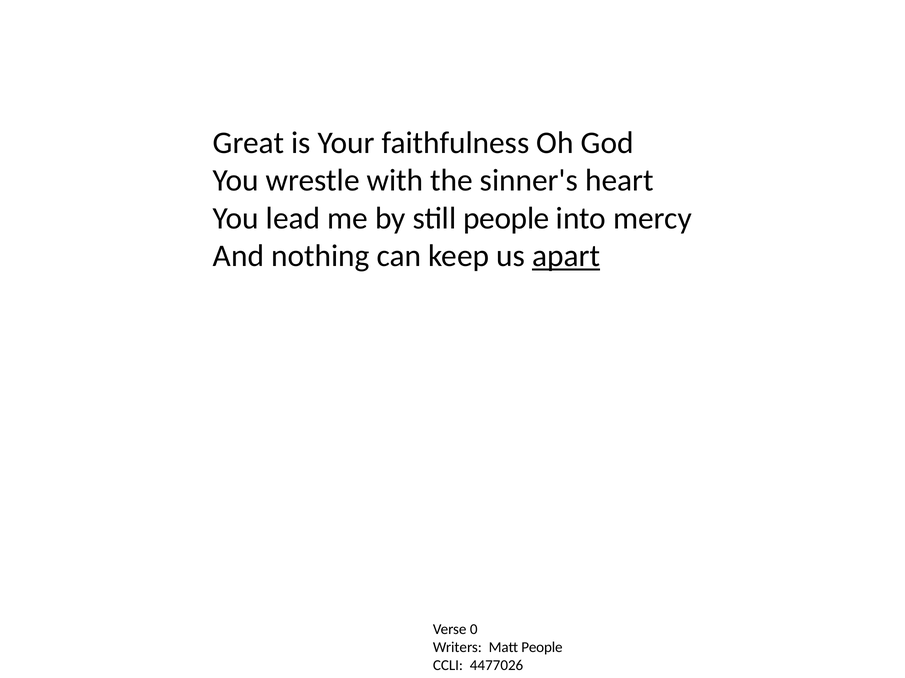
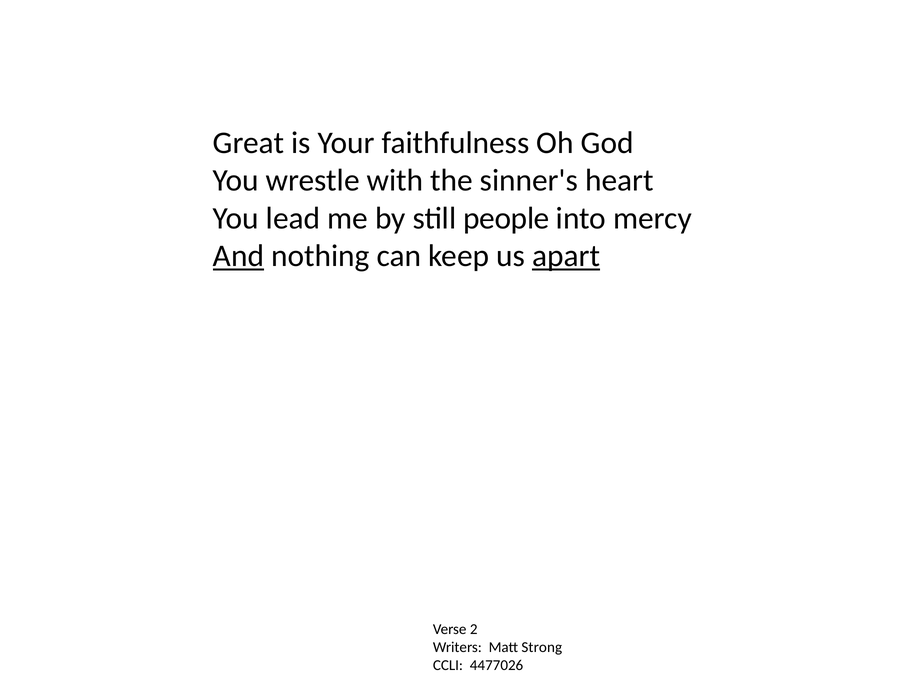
And underline: none -> present (238, 256)
0: 0 -> 2 (474, 630)
Matt People: People -> Strong (542, 648)
